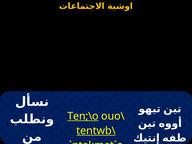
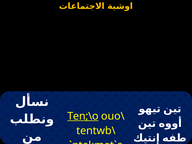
tentwb\ underline: present -> none (96, 131)
